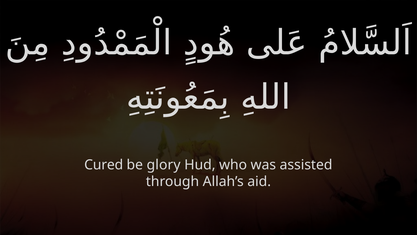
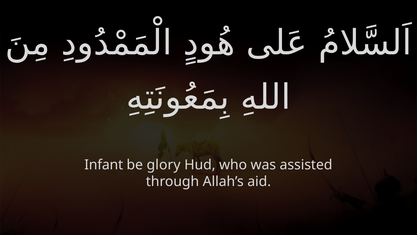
Cured: Cured -> Infant (104, 165)
